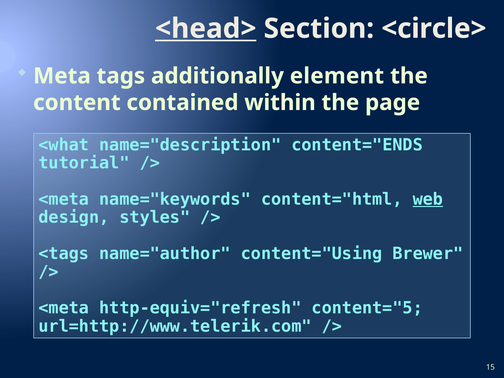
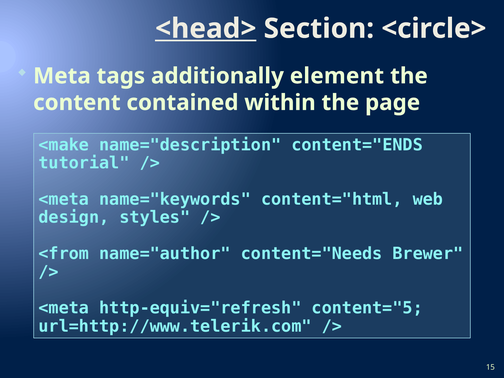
<what: <what -> <make (64, 145)
web underline: present -> none (428, 199)
<tags: <tags -> <from (64, 254)
content="Using: content="Using -> content="Needs (312, 254)
